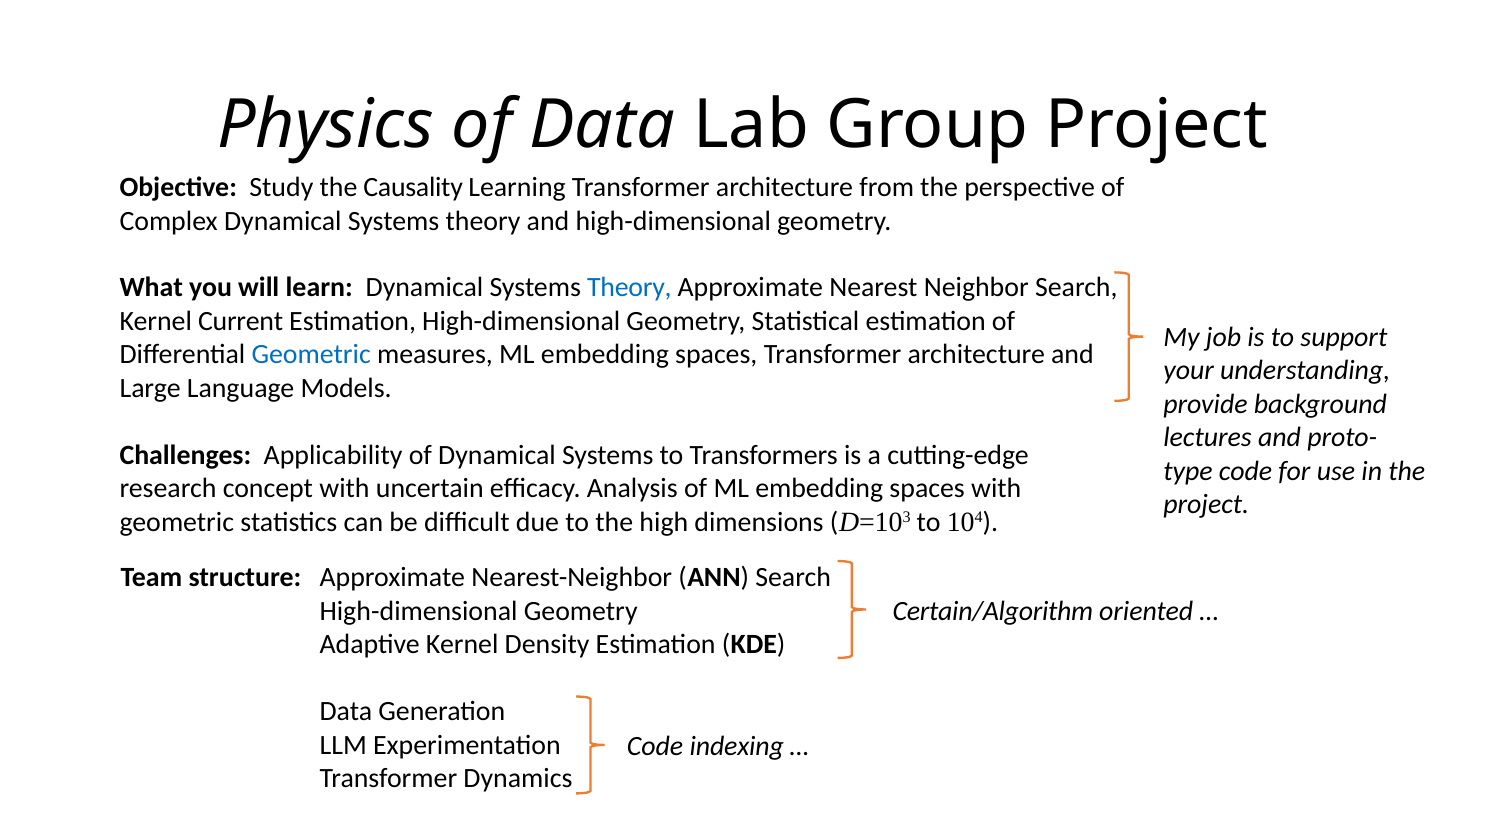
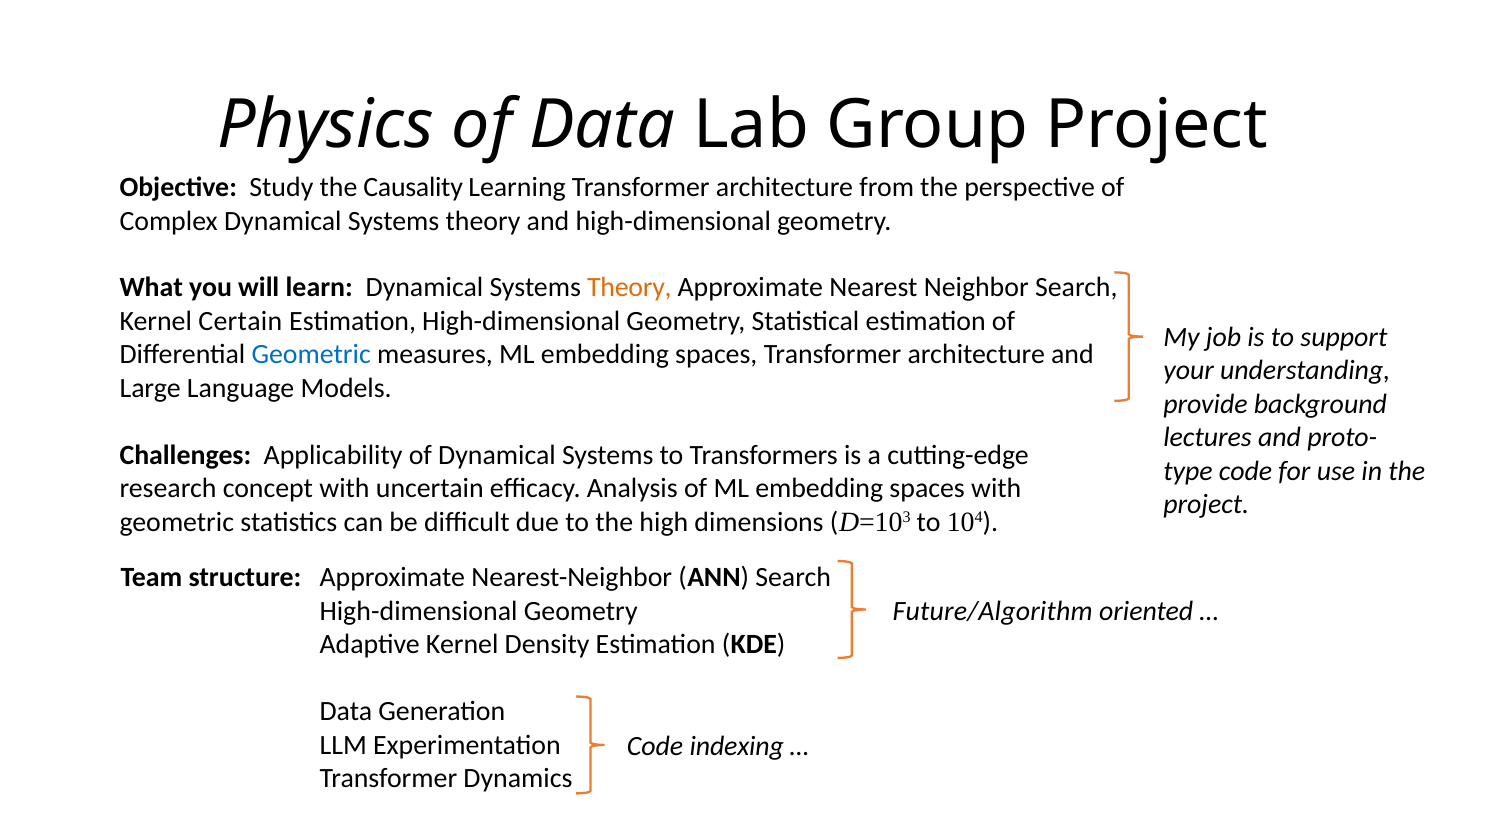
Theory colour: blue -> orange (629, 288)
Current: Current -> Certain (240, 321)
Certain/Algorithm: Certain/Algorithm -> Future/Algorithm (993, 611)
